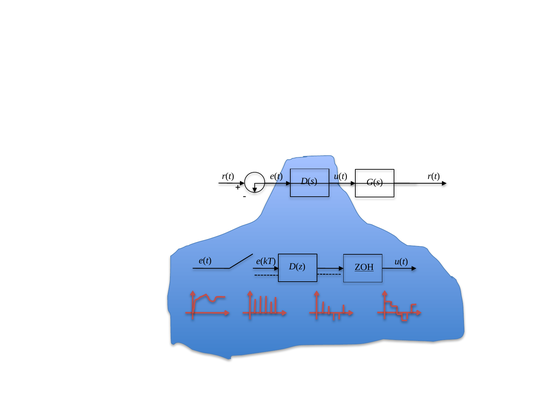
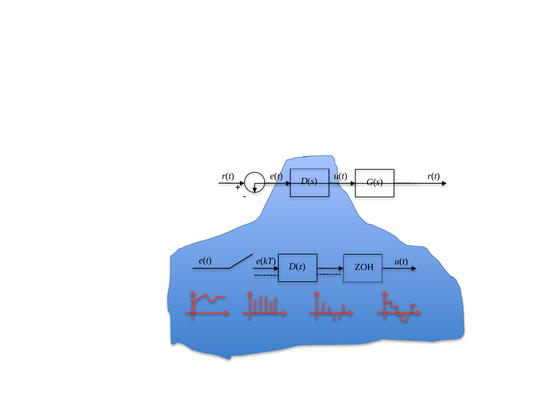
ZOH underline: present -> none (364, 267)
